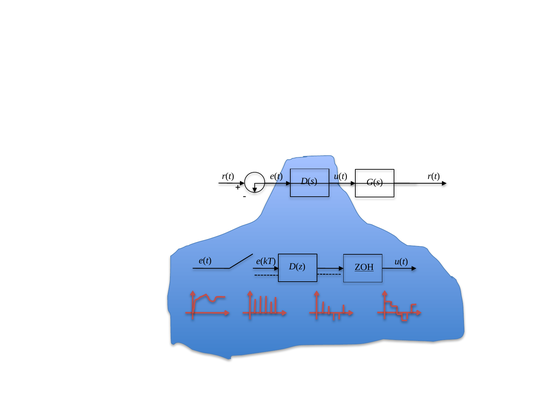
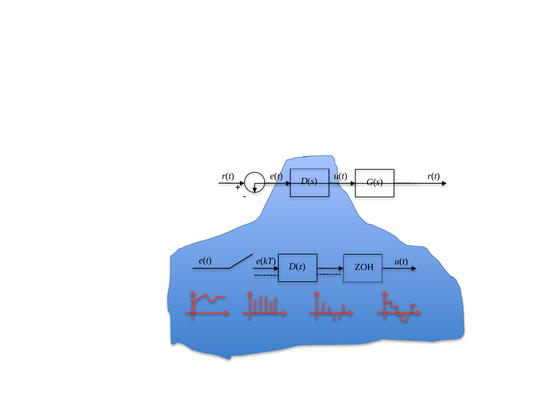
ZOH underline: present -> none (364, 267)
